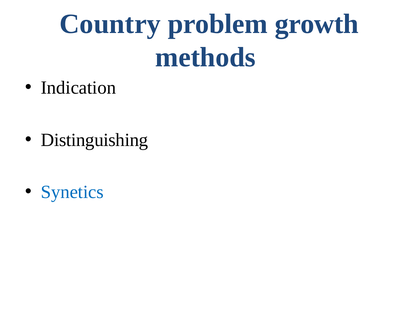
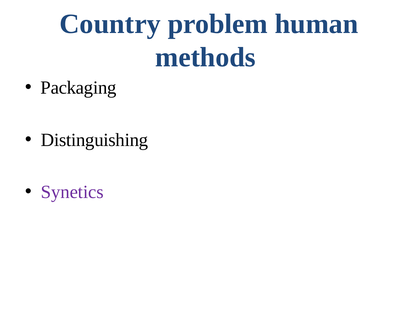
growth: growth -> human (317, 24)
Indication: Indication -> Packaging (78, 88)
Synetics colour: blue -> purple (72, 192)
